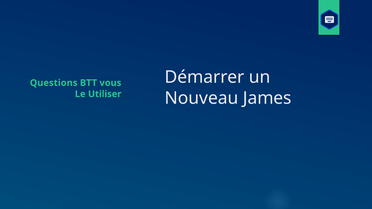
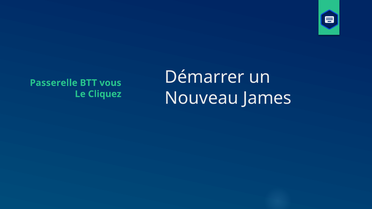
Questions: Questions -> Passerelle (54, 83)
Utiliser: Utiliser -> Cliquez (105, 94)
